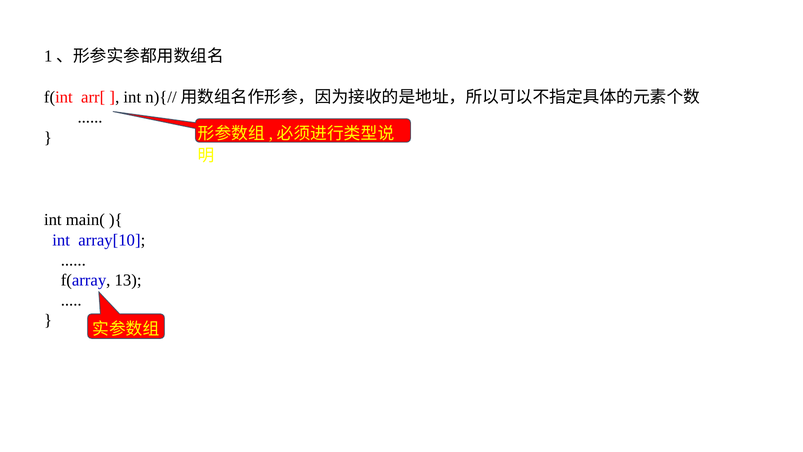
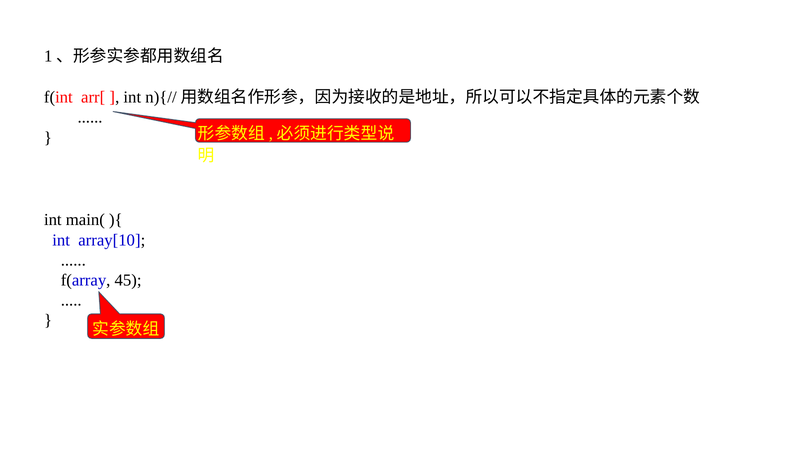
13: 13 -> 45 (128, 280)
